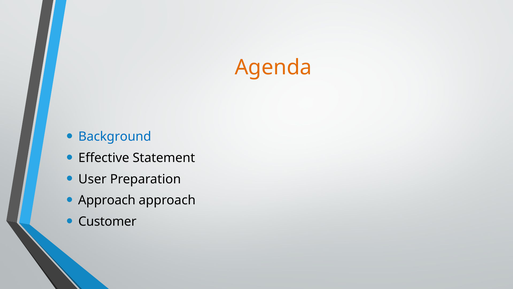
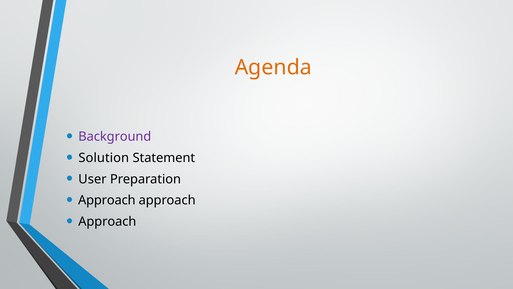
Background colour: blue -> purple (115, 137)
Effective: Effective -> Solution (104, 158)
Customer: Customer -> Approach (107, 221)
